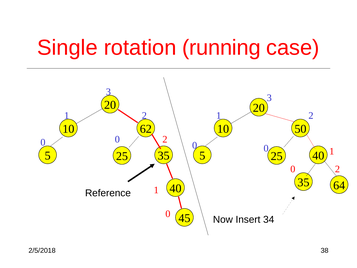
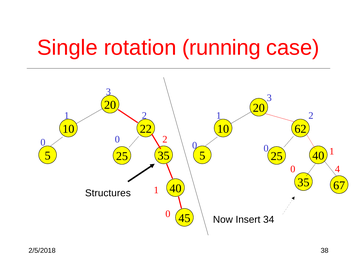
62: 62 -> 22 (146, 129)
50: 50 -> 62 (300, 129)
0 2: 2 -> 4 (337, 169)
64: 64 -> 67 (339, 185)
Reference: Reference -> Structures (108, 193)
